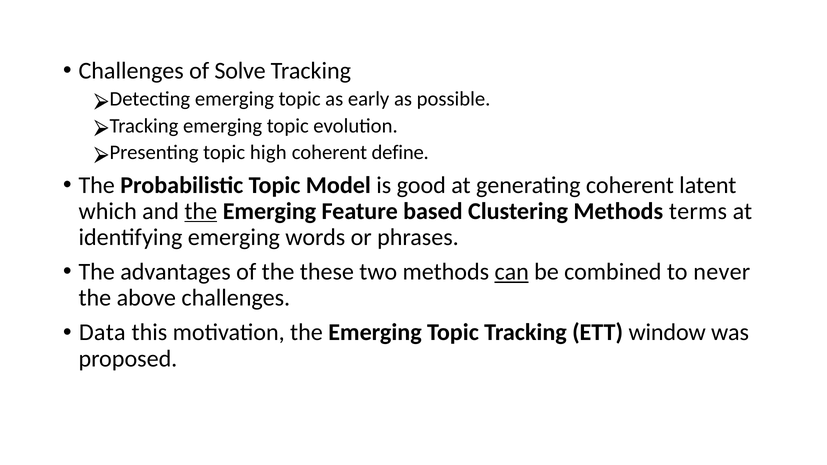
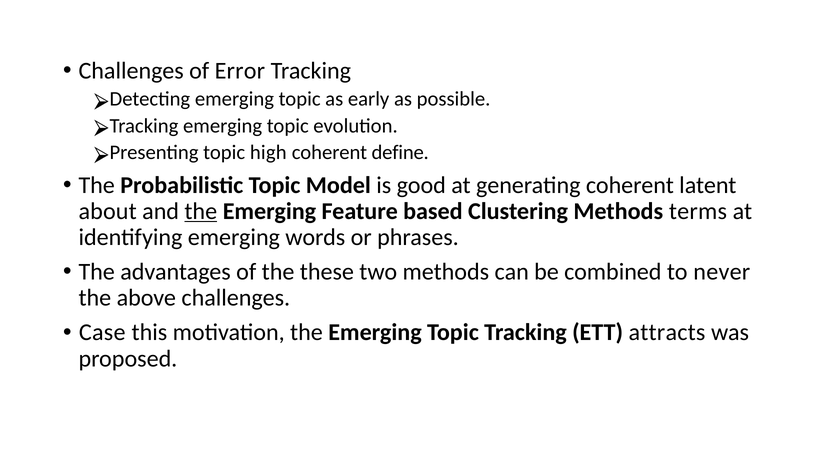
Solve: Solve -> Error (240, 71)
which: which -> about (108, 211)
can underline: present -> none (512, 272)
Data: Data -> Case (102, 333)
window: window -> attracts (667, 333)
